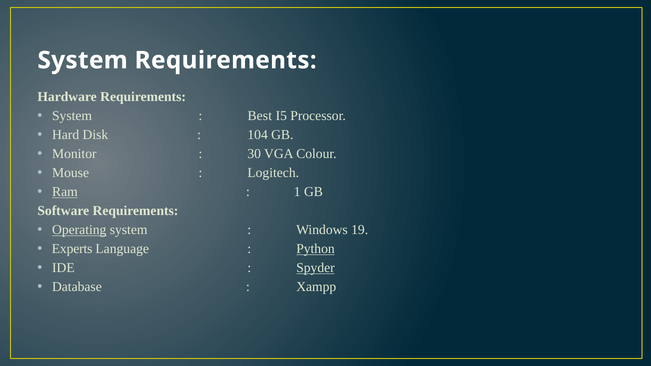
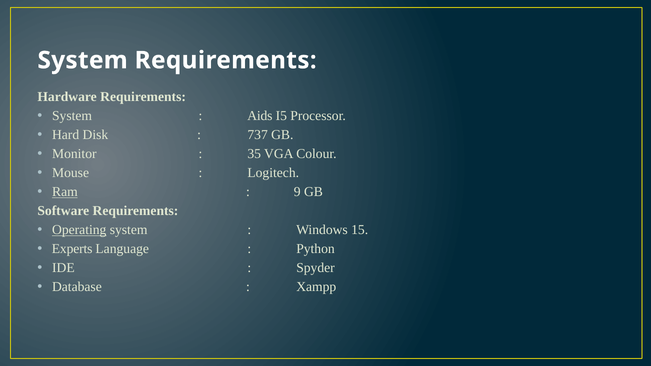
Best: Best -> Aids (260, 116)
104: 104 -> 737 (258, 135)
30: 30 -> 35 (254, 154)
1: 1 -> 9 (297, 192)
19: 19 -> 15 (360, 230)
Python underline: present -> none (315, 249)
Spyder underline: present -> none (315, 268)
